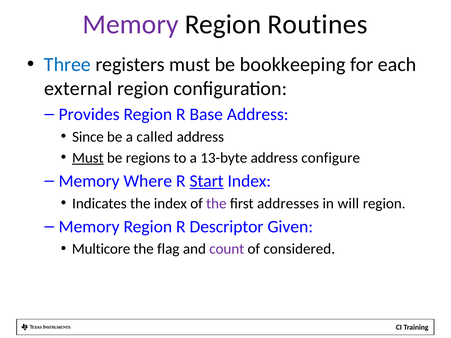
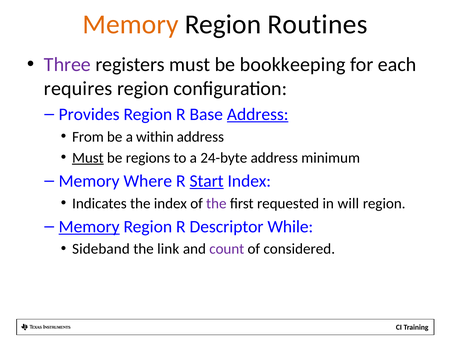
Memory colour: purple -> orange (131, 24)
Three colour: blue -> purple (67, 65)
external: external -> requires (78, 89)
Address underline: none -> present (258, 115)
Since: Since -> From (88, 137)
called: called -> within (155, 137)
13-byte: 13-byte -> 24-byte (224, 158)
configure: configure -> minimum (331, 158)
addresses: addresses -> requested (288, 204)
Memory underline: none -> present (89, 227)
Given: Given -> While (290, 227)
Multicore: Multicore -> Sideband (101, 249)
flag: flag -> link (168, 249)
